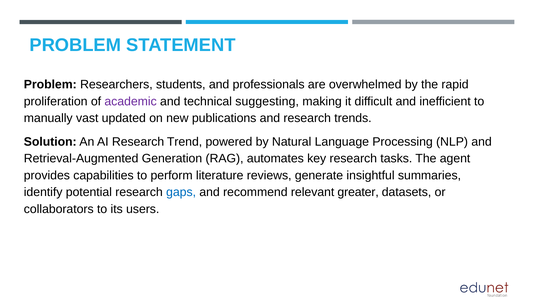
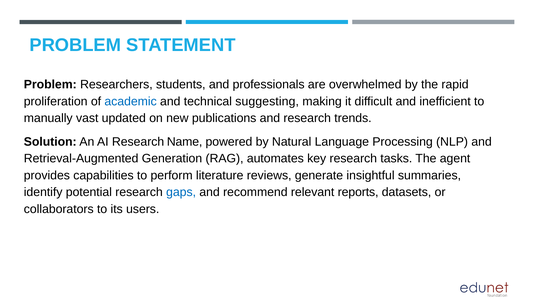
academic colour: purple -> blue (131, 102)
Trend: Trend -> Name (185, 142)
greater: greater -> reports (358, 193)
